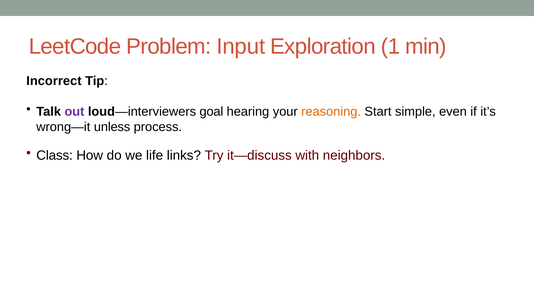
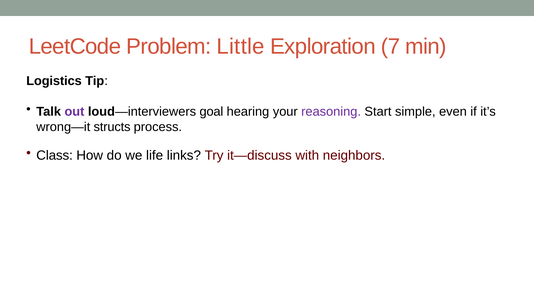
Input: Input -> Little (241, 47)
1: 1 -> 7 (391, 47)
Incorrect: Incorrect -> Logistics (54, 81)
reasoning colour: orange -> purple (331, 112)
unless: unless -> structs (112, 127)
